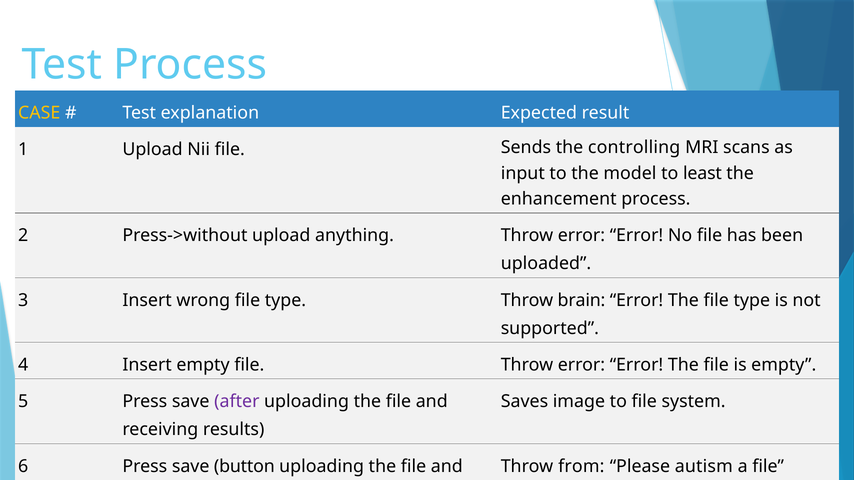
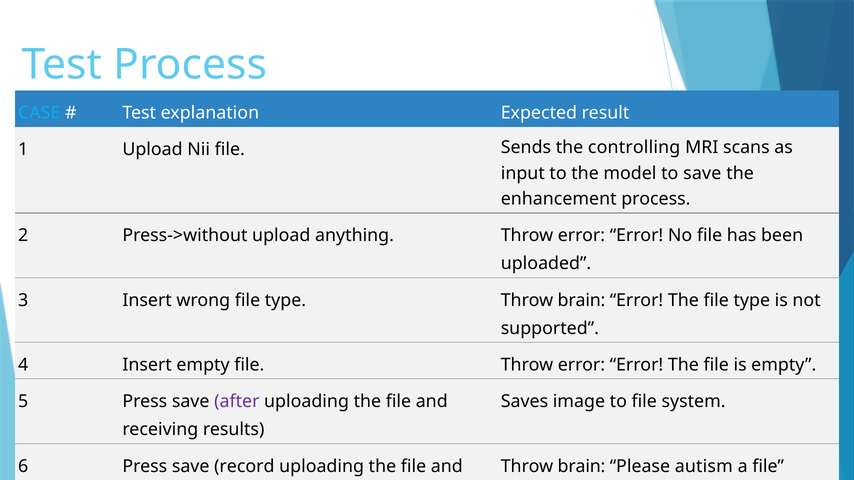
CASE colour: yellow -> light blue (39, 113)
to least: least -> save (702, 173)
save button: button -> record (244, 467)
from: from -> brain (582, 467)
